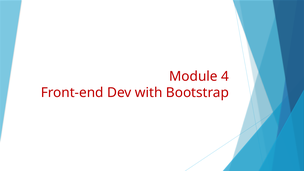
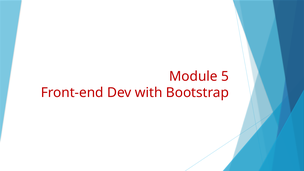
4: 4 -> 5 (225, 76)
